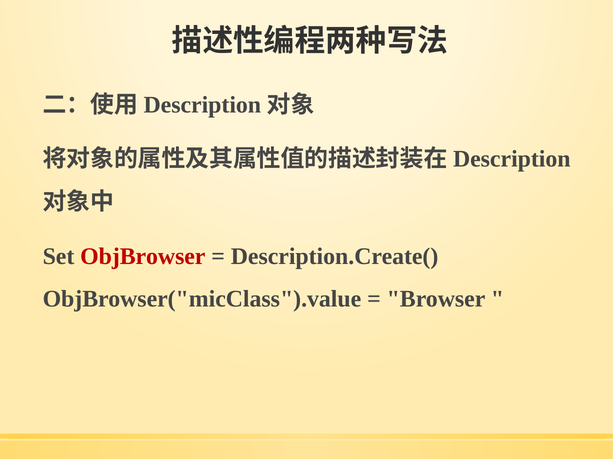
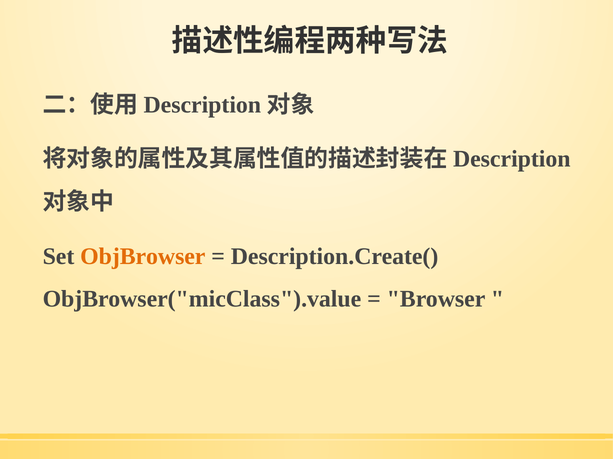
ObjBrowser colour: red -> orange (143, 257)
